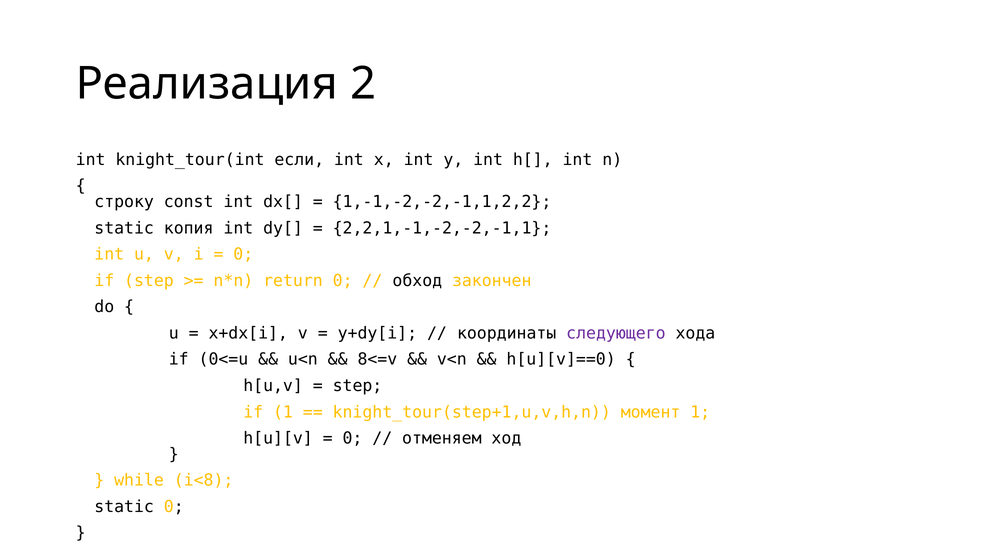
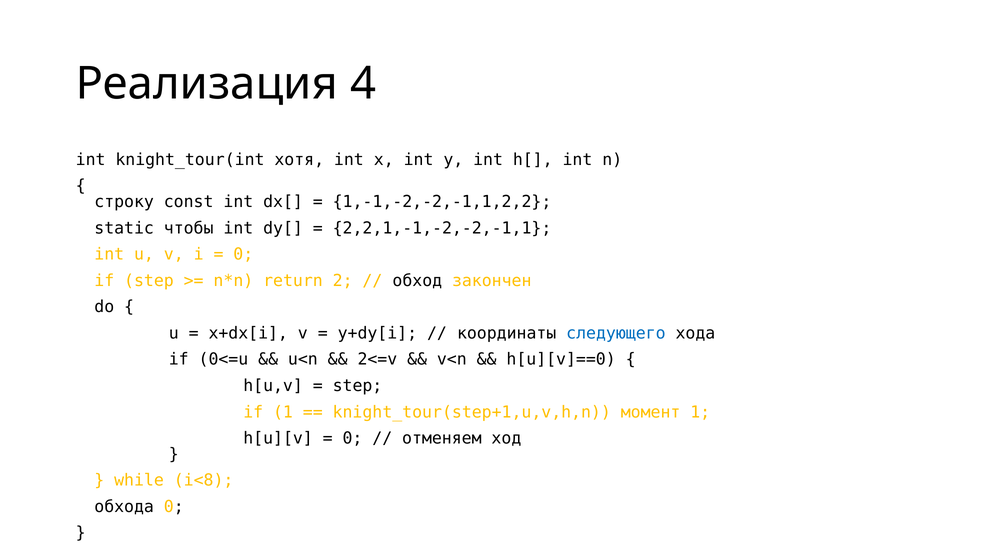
2: 2 -> 4 (363, 83)
если: если -> хотя (299, 160)
копия: копия -> чтобы (189, 228)
return 0: 0 -> 2 (343, 281)
следующего colour: purple -> blue (616, 333)
8<=v: 8<=v -> 2<=v (377, 359)
static: static -> обхода (124, 506)
